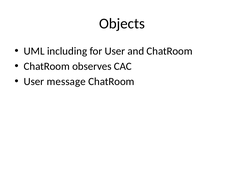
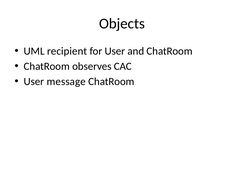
including: including -> recipient (67, 51)
